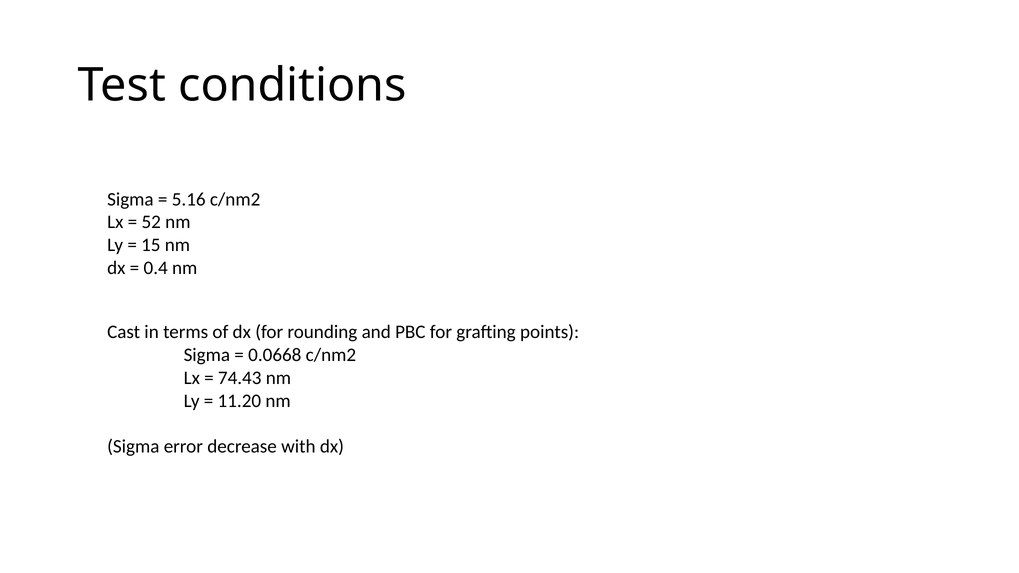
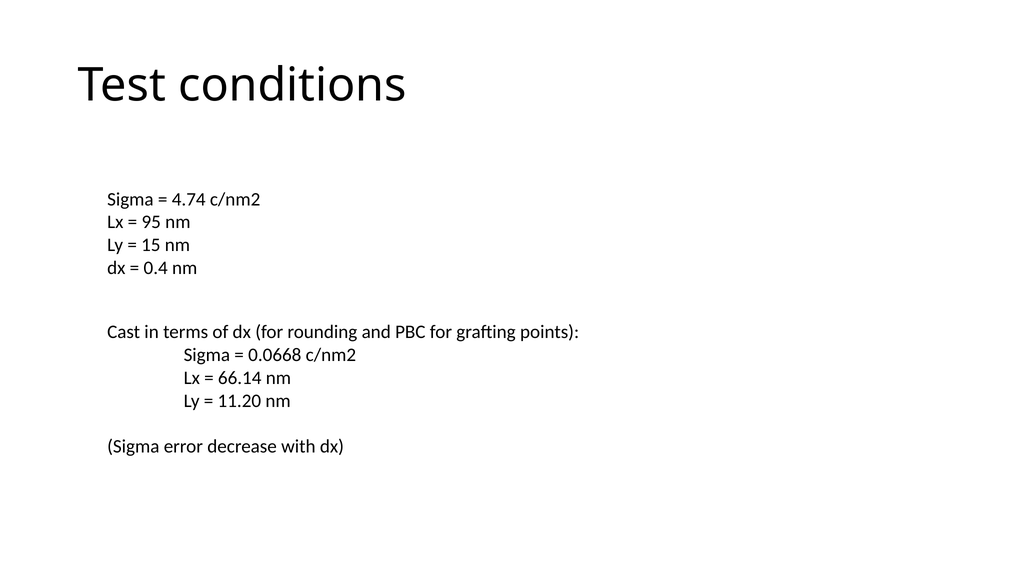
5.16: 5.16 -> 4.74 (189, 199)
52: 52 -> 95 (151, 222)
74.43: 74.43 -> 66.14 (240, 378)
